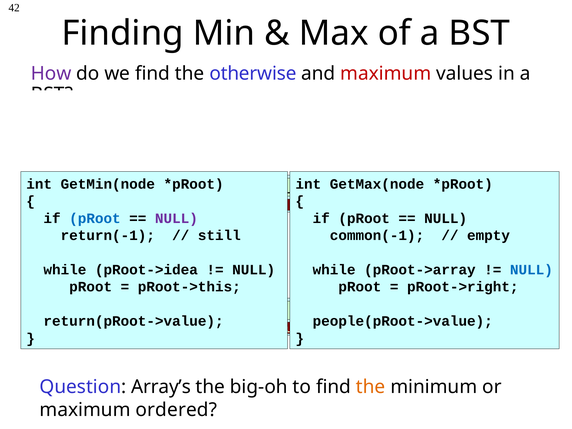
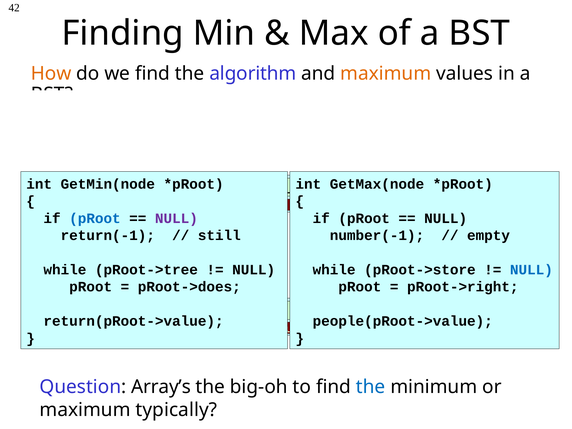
How colour: purple -> orange (51, 73)
otherwise: otherwise -> algorithm (253, 73)
maximum colour: red -> orange (386, 73)
common(-1: common(-1 -> number(-1 (377, 235)
pRoot->idea: pRoot->idea -> pRoot->tree (146, 270)
pRoot->array: pRoot->array -> pRoot->store (420, 270)
pRoot->this: pRoot->this -> pRoot->does (189, 287)
the colour: orange -> blue (371, 387)
ordered: ordered -> typically (176, 410)
